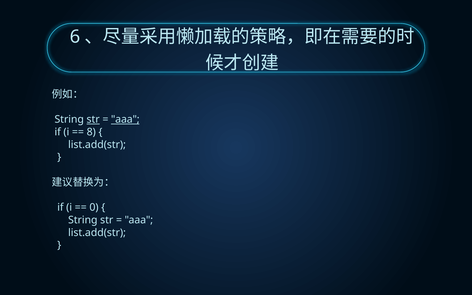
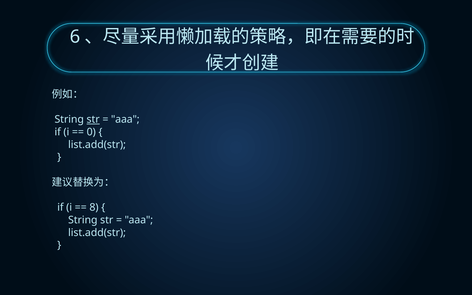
aaa underline: present -> none (125, 119)
8: 8 -> 0 (91, 132)
0: 0 -> 8 (94, 207)
